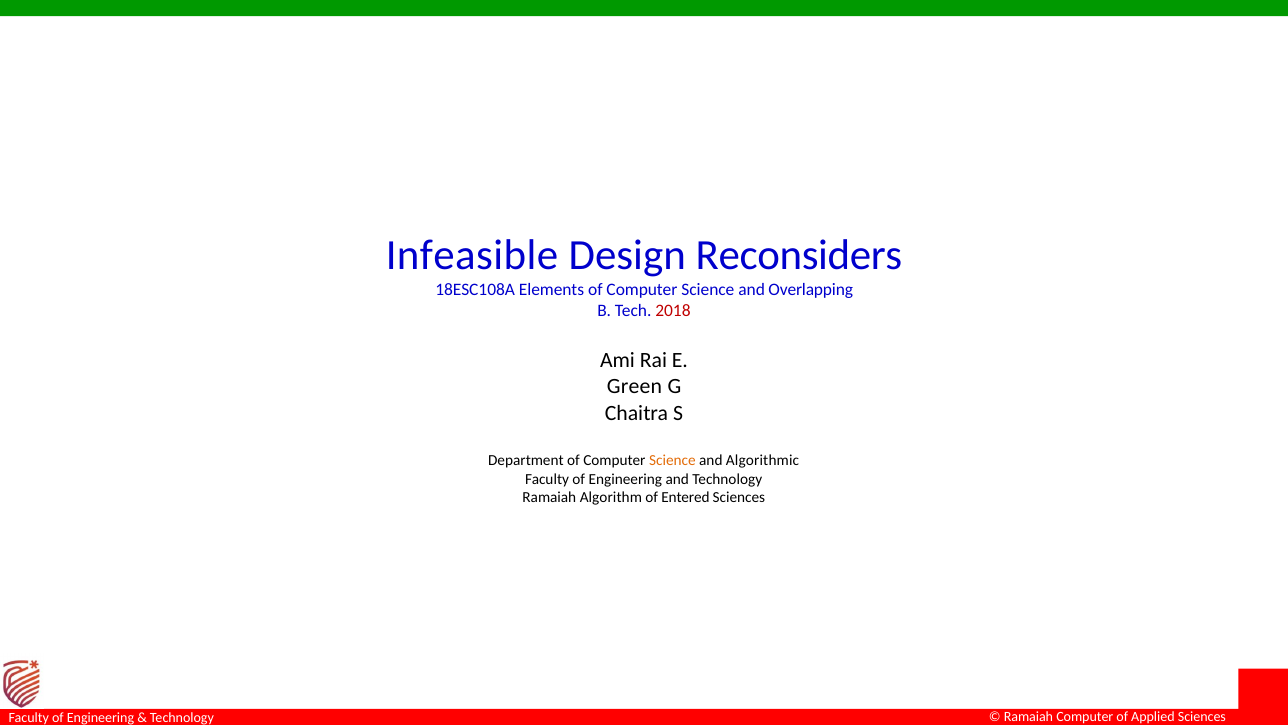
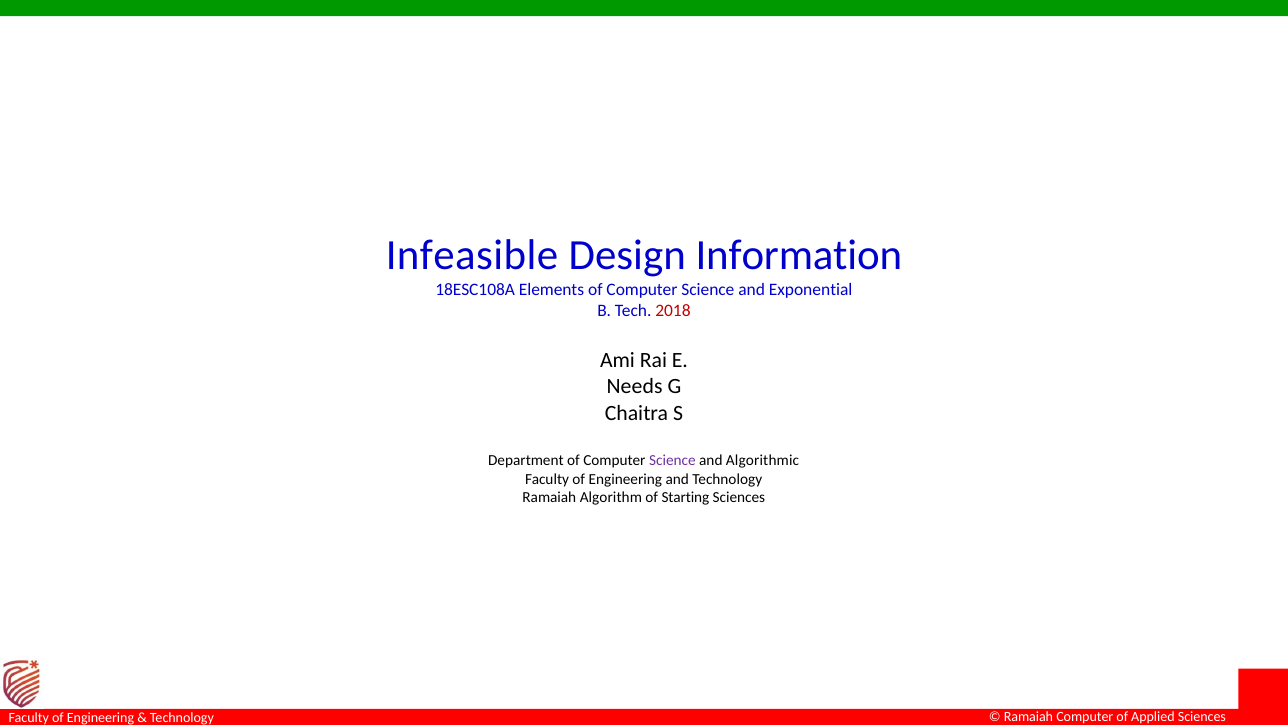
Reconsiders: Reconsiders -> Information (799, 255)
Overlapping: Overlapping -> Exponential (811, 289)
Green: Green -> Needs (635, 386)
Science colour: orange -> purple (672, 461)
Entered: Entered -> Starting (685, 497)
